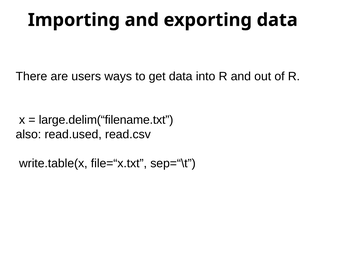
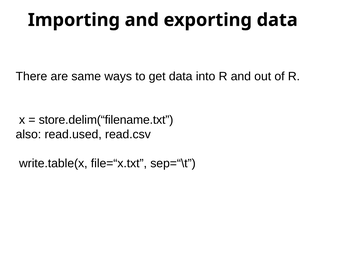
users: users -> same (86, 76)
large.delim(“filename.txt: large.delim(“filename.txt -> store.delim(“filename.txt (106, 120)
